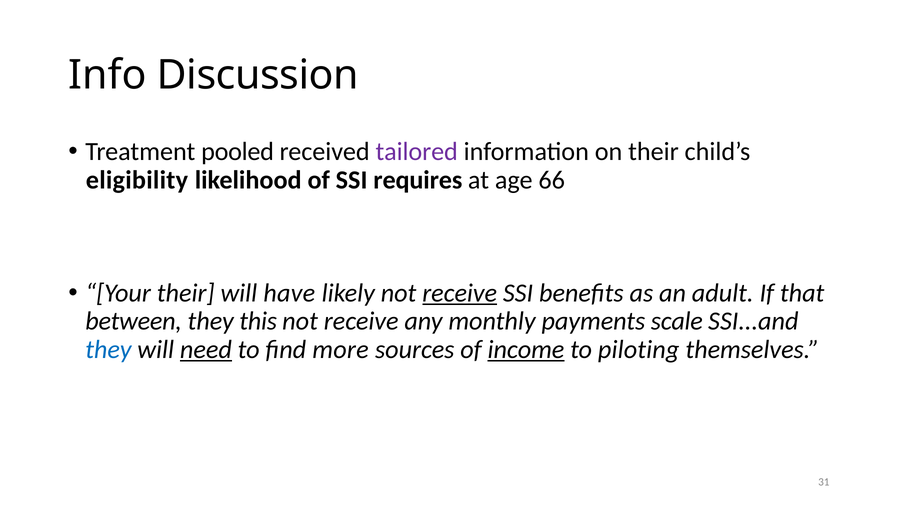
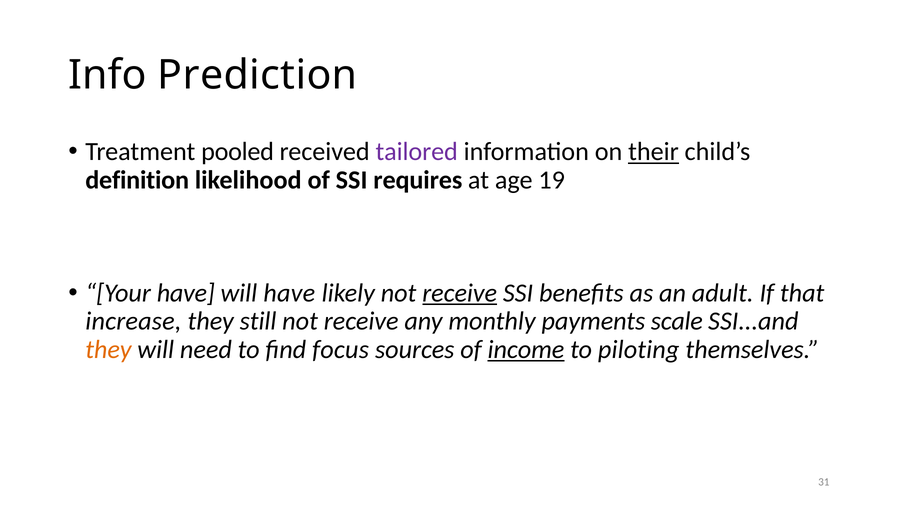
Discussion: Discussion -> Prediction (257, 75)
their underline: none -> present (653, 152)
eligibility: eligibility -> definition (137, 180)
66: 66 -> 19 (552, 180)
Your their: their -> have (186, 293)
between: between -> increase (133, 321)
this: this -> still (258, 321)
they colour: blue -> orange (108, 350)
need underline: present -> none (206, 350)
more: more -> focus (341, 350)
